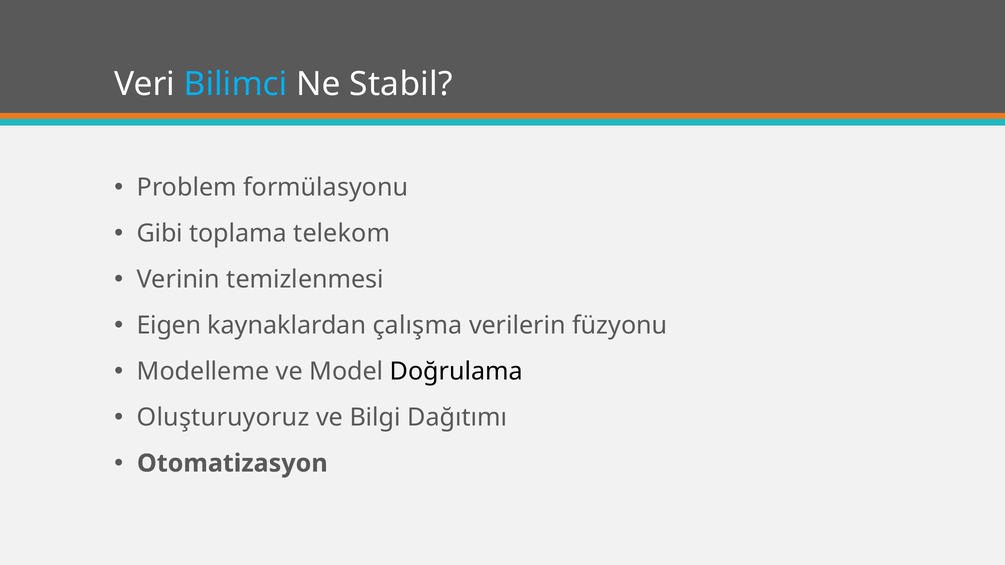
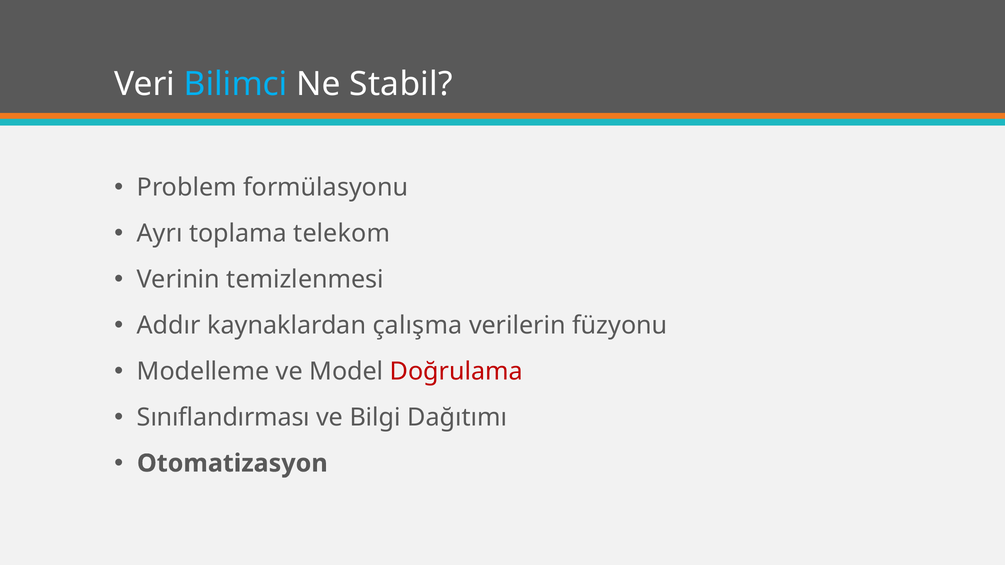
Gibi: Gibi -> Ayrı (160, 234)
Eigen: Eigen -> Addır (169, 326)
Doğrulama colour: black -> red (456, 372)
Oluşturuyoruz: Oluşturuyoruz -> Sınıflandırması (223, 418)
